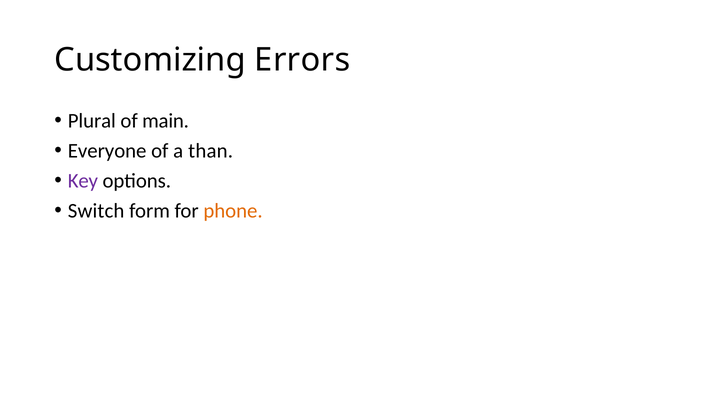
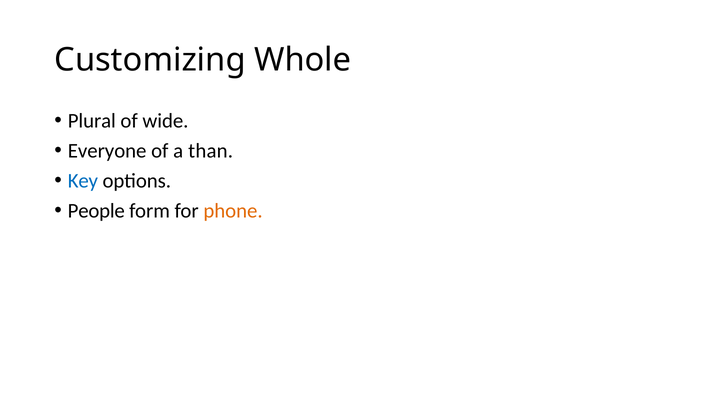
Errors: Errors -> Whole (303, 60)
main: main -> wide (165, 121)
Key colour: purple -> blue (83, 181)
Switch: Switch -> People (96, 211)
